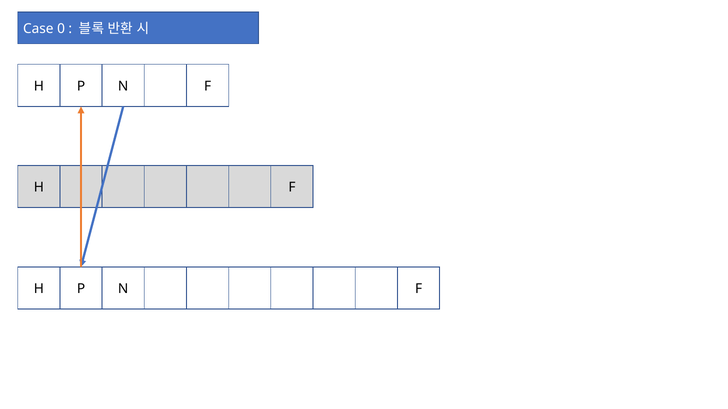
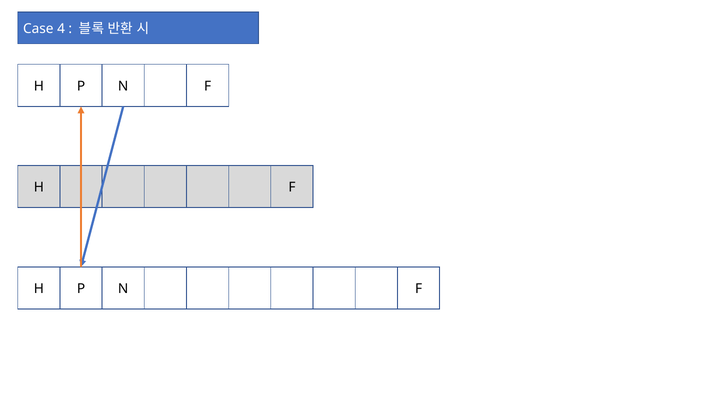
0: 0 -> 4 (61, 29)
